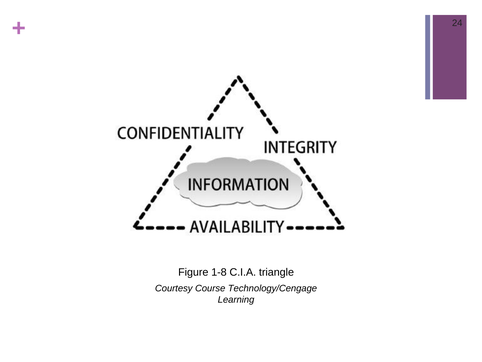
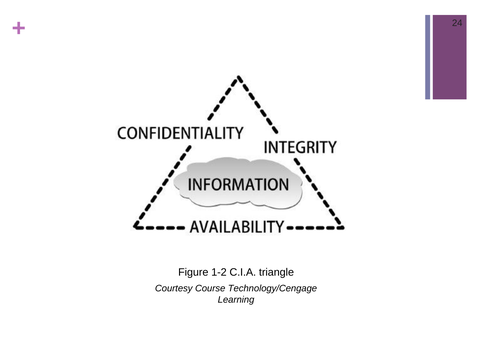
1-8: 1-8 -> 1-2 (219, 272)
